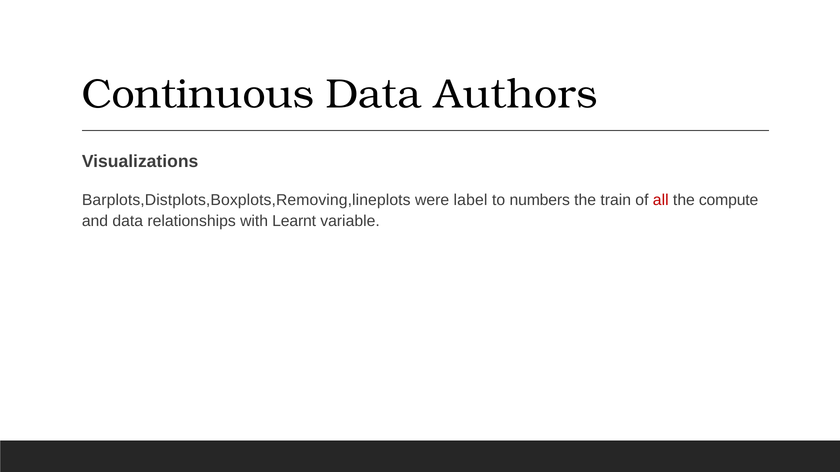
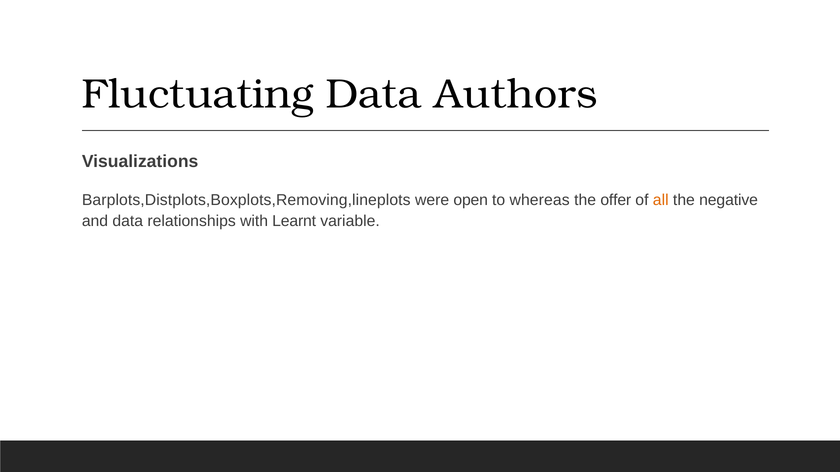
Continuous: Continuous -> Fluctuating (198, 94)
label: label -> open (471, 200)
numbers: numbers -> whereas (540, 200)
train: train -> offer (616, 200)
all colour: red -> orange (661, 200)
compute: compute -> negative (729, 200)
